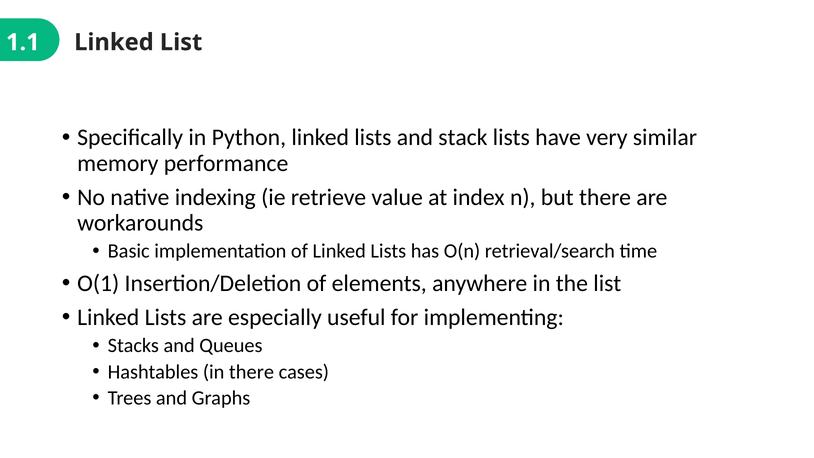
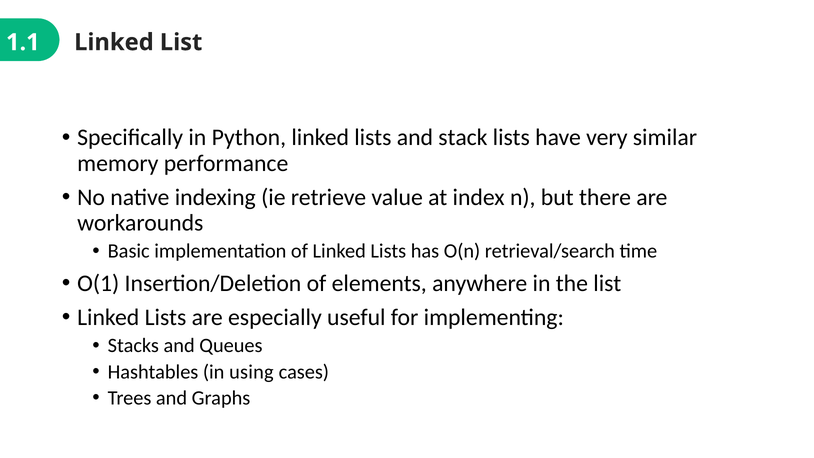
in there: there -> using (251, 372)
